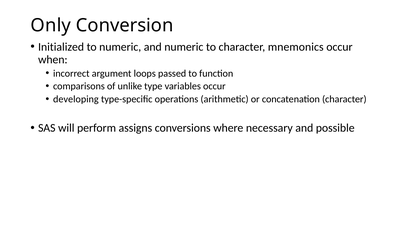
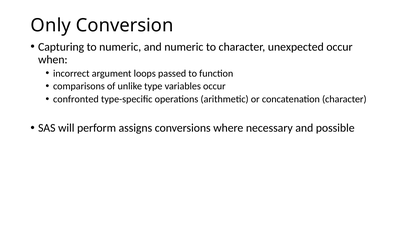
Initialized: Initialized -> Capturing (61, 47)
mnemonics: mnemonics -> unexpected (296, 47)
developing: developing -> confronted (76, 99)
